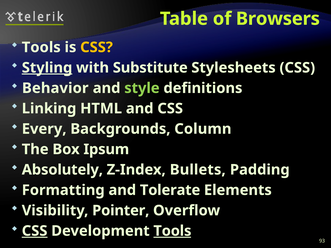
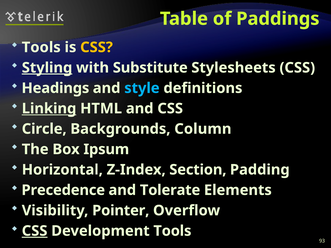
Browsers: Browsers -> Paddings (278, 19)
Behavior: Behavior -> Headings (55, 88)
style colour: light green -> light blue (142, 88)
Linking underline: none -> present (49, 109)
Every: Every -> Circle (44, 129)
Absolutely: Absolutely -> Horizontal (62, 170)
Bullets: Bullets -> Section (198, 170)
Formatting: Formatting -> Precedence (63, 190)
Tools underline: present -> none (172, 231)
